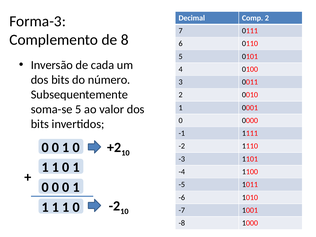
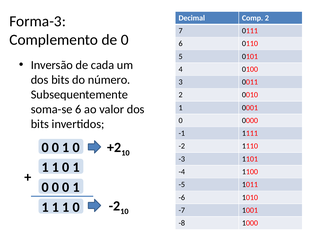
de 8: 8 -> 0 (125, 40)
soma-se 5: 5 -> 6 (78, 109)
